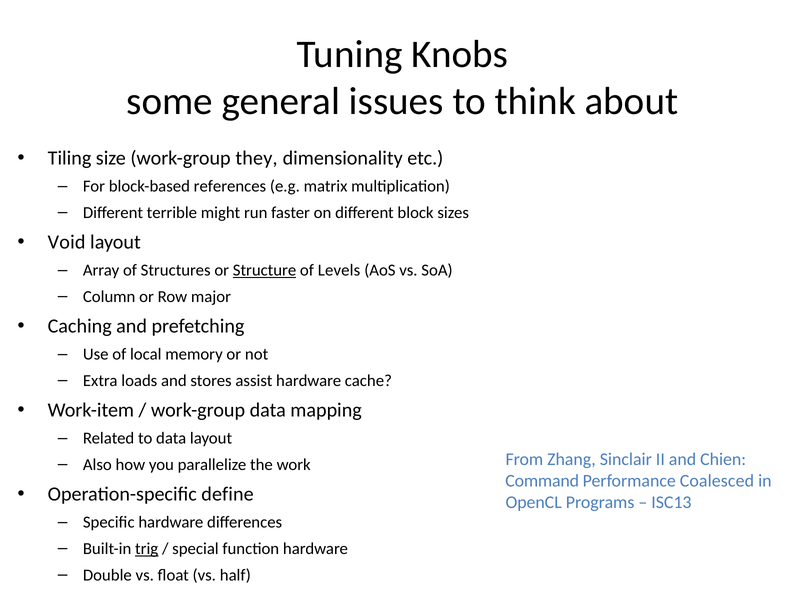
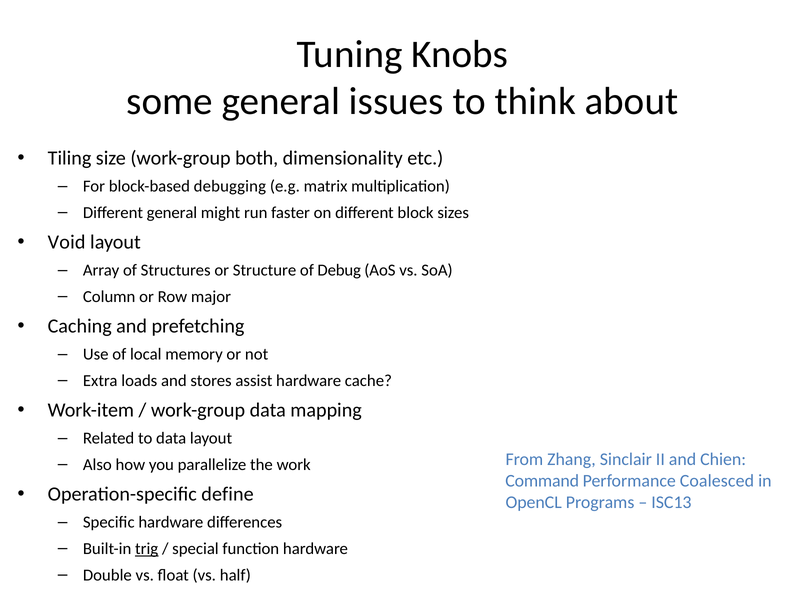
they: they -> both (257, 158)
references: references -> debugging (230, 187)
Different terrible: terrible -> general (172, 213)
Structure underline: present -> none (265, 271)
Levels: Levels -> Debug (339, 271)
